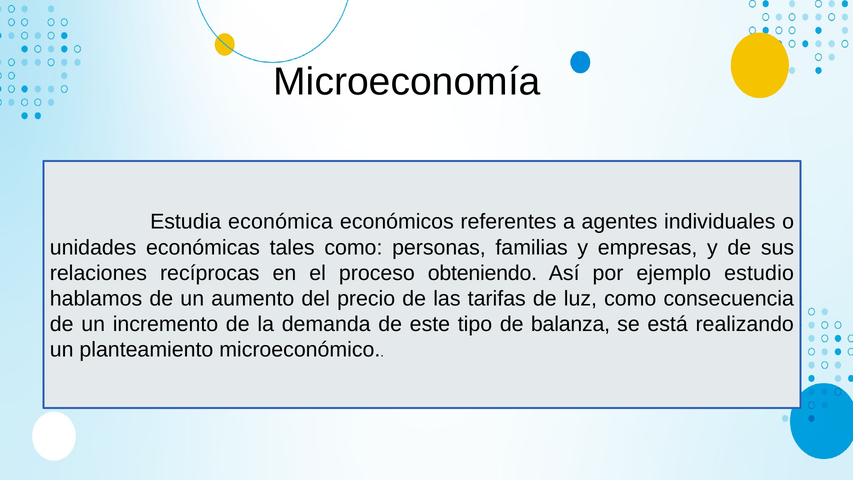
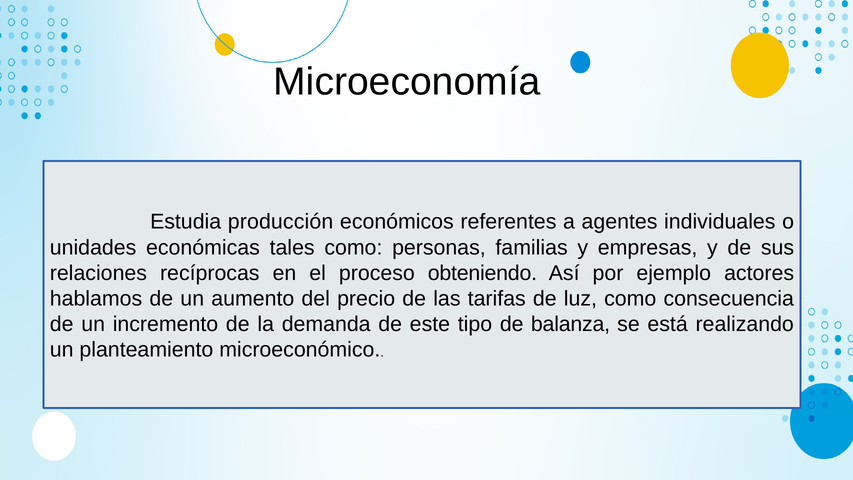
económica: económica -> producción (281, 222)
estudio: estudio -> actores (759, 273)
